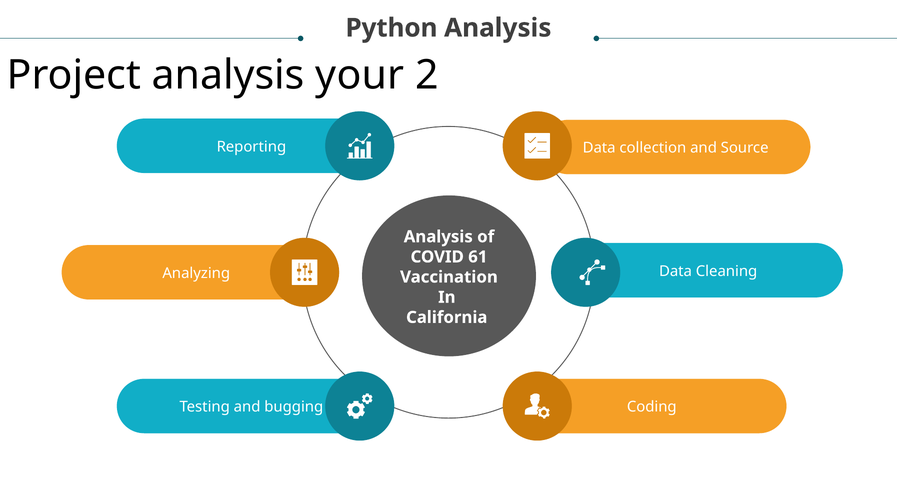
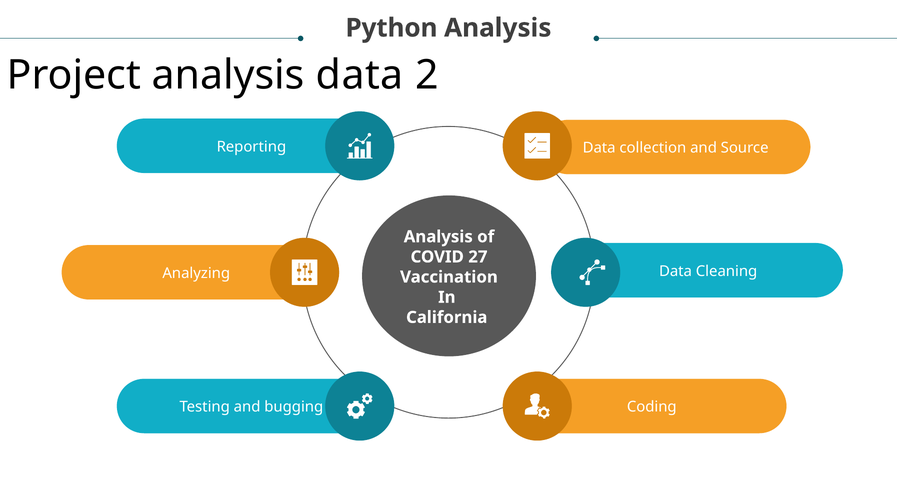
analysis your: your -> data (360, 75)
61: 61 -> 27 (478, 257)
